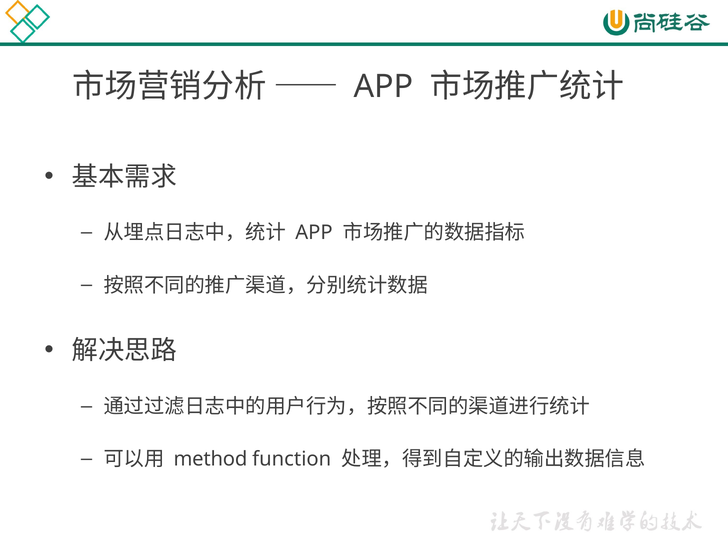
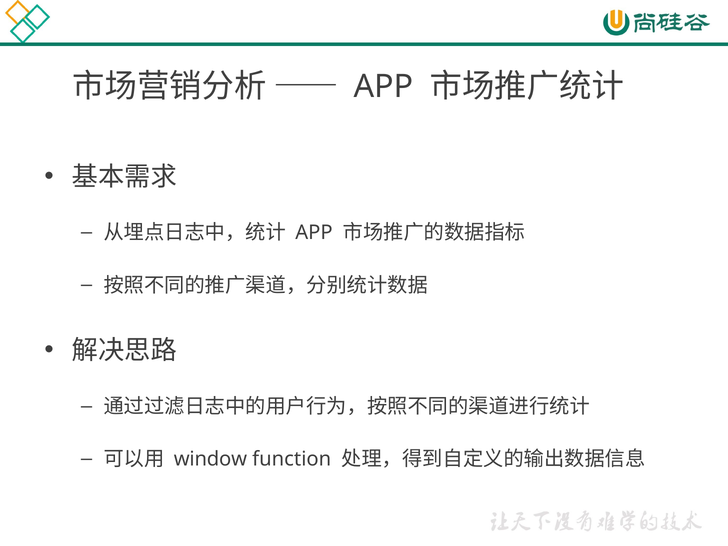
method: method -> window (210, 459)
